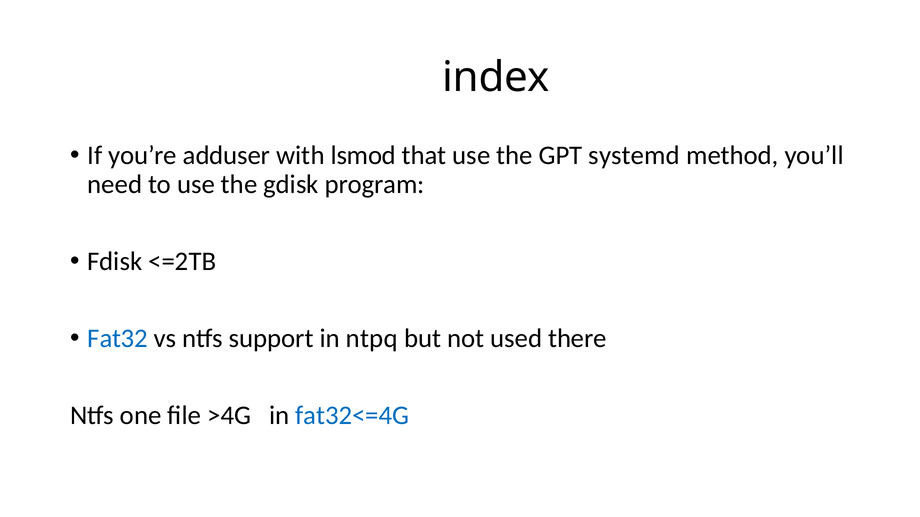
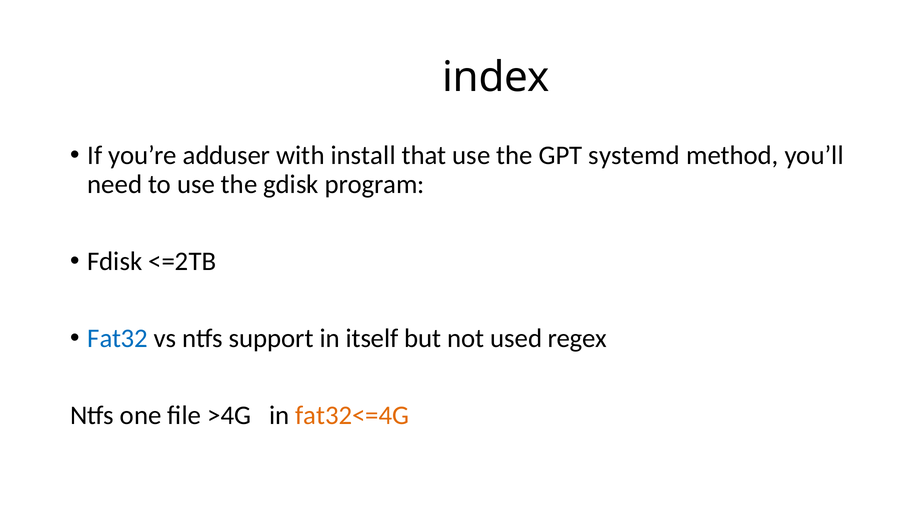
lsmod: lsmod -> install (363, 156)
ntpq: ntpq -> itself (372, 339)
there: there -> regex (577, 339)
fat32<=4G colour: blue -> orange (352, 416)
